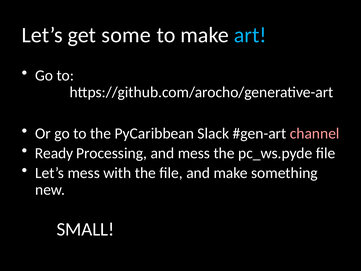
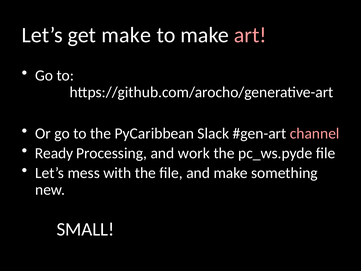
get some: some -> make (126, 35)
art colour: light blue -> pink (250, 35)
and mess: mess -> work (194, 153)
